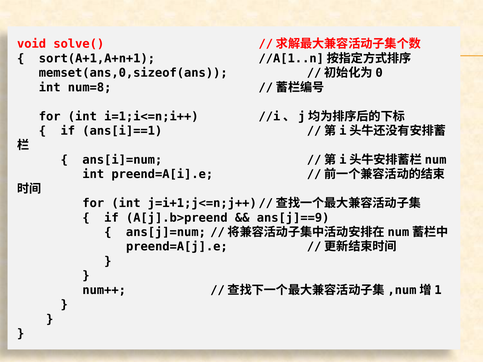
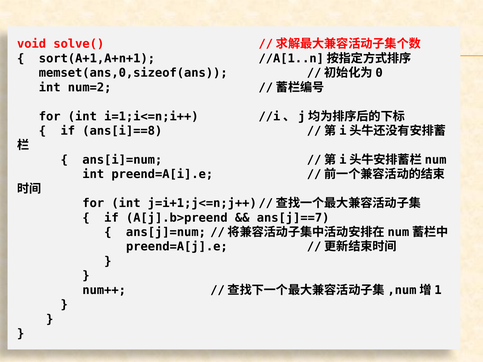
num=8: num=8 -> num=2 (90, 87)
ans[i]==1: ans[i]==1 -> ans[i]==8 (122, 131)
ans[j]==9: ans[j]==9 -> ans[j]==7 (293, 218)
